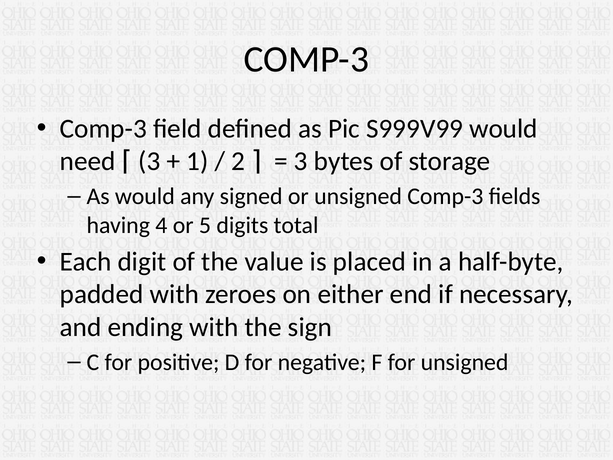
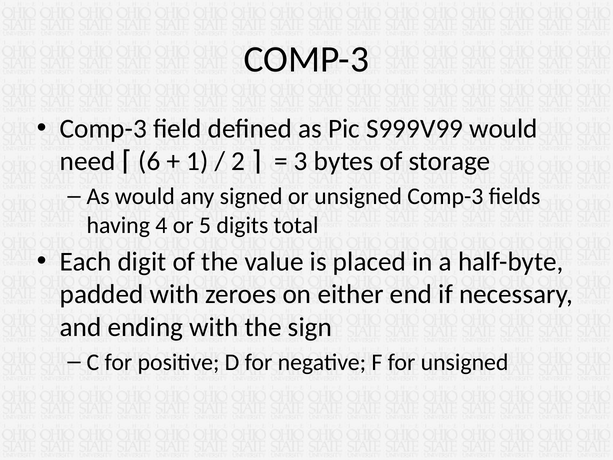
need 3: 3 -> 6 (149, 161)
